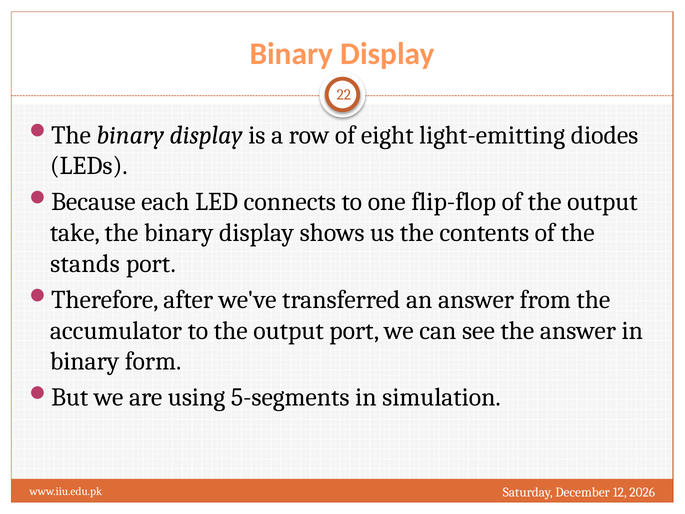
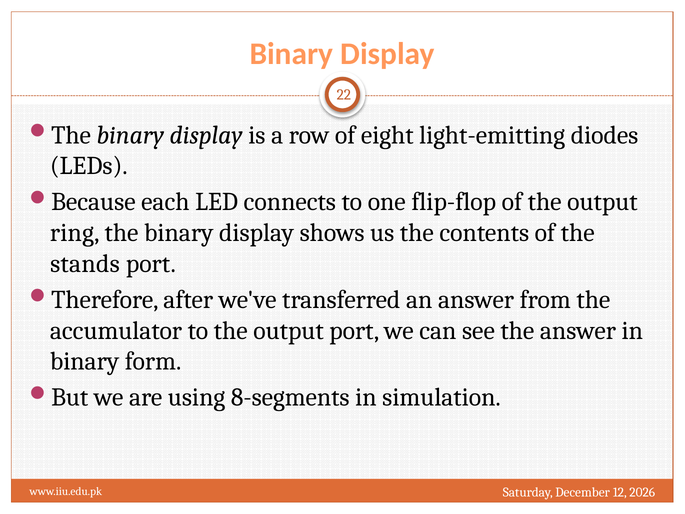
take: take -> ring (75, 233)
5-segments: 5-segments -> 8-segments (290, 397)
